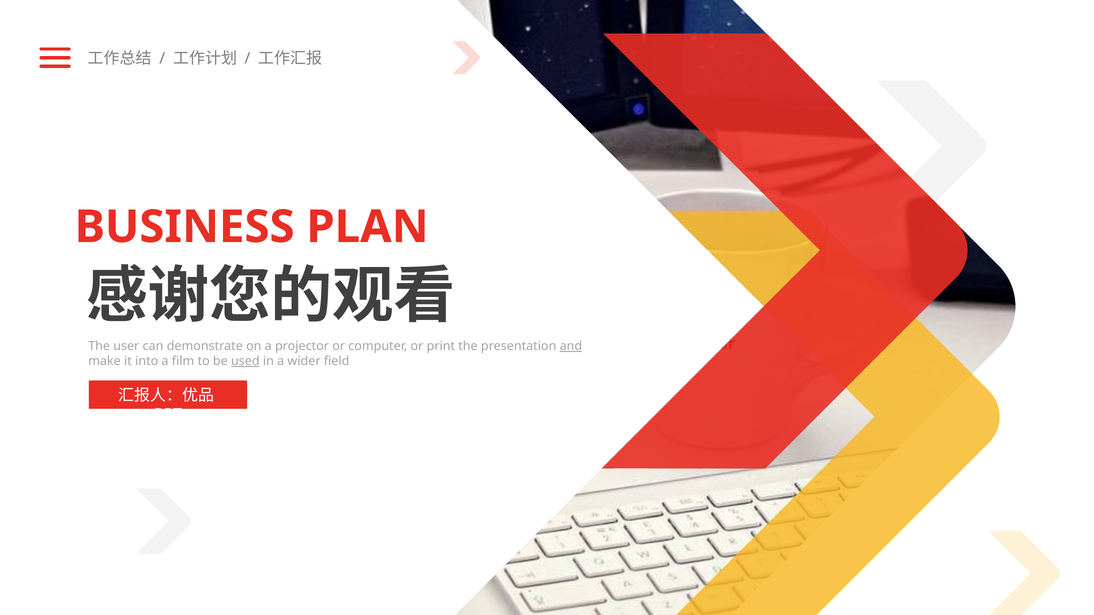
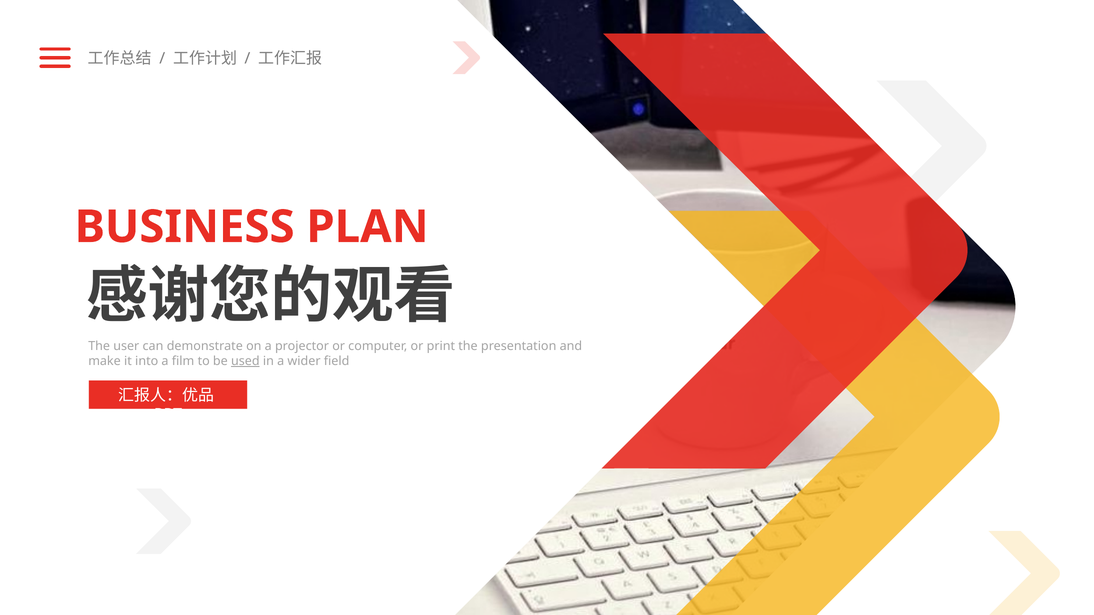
and underline: present -> none (571, 346)
